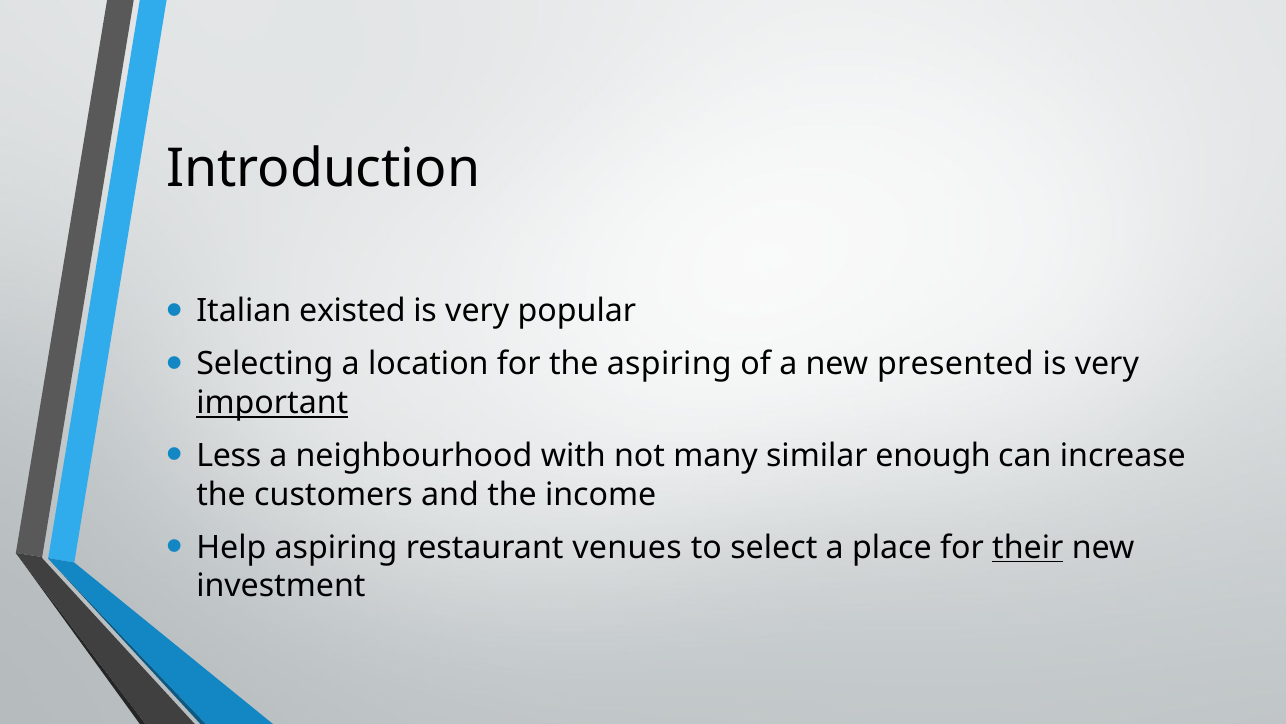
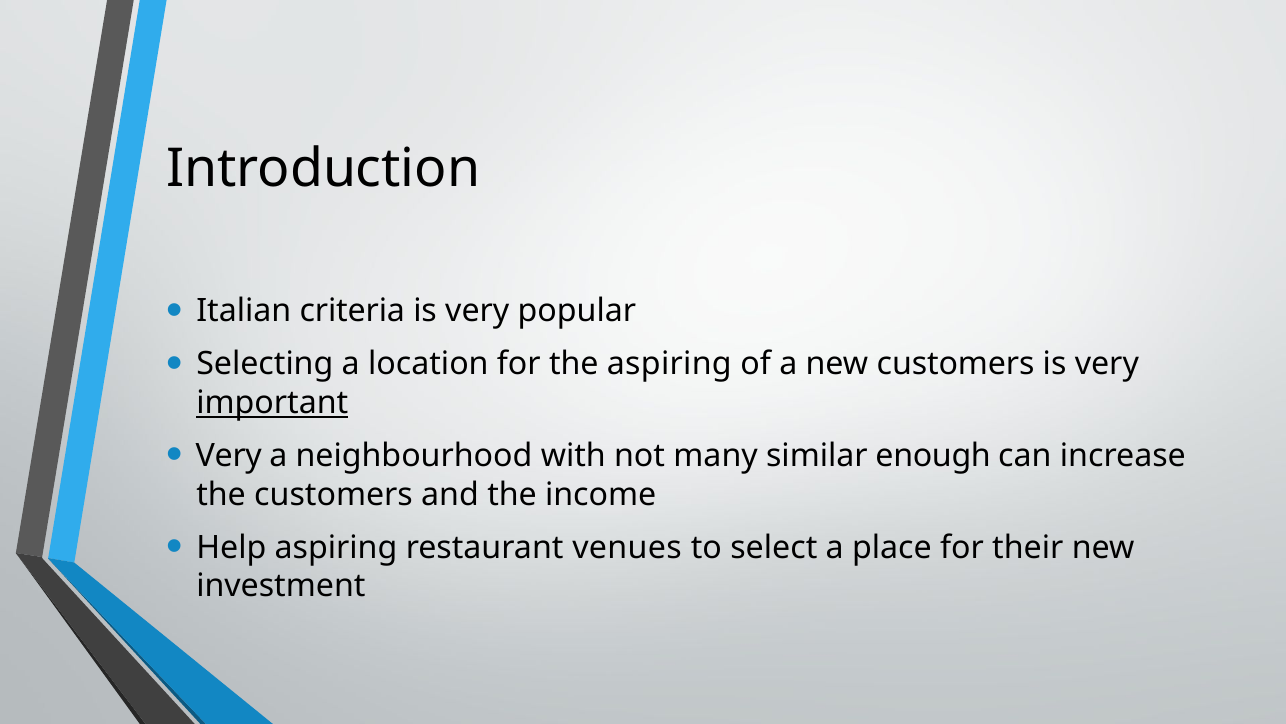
existed: existed -> criteria (352, 311)
new presented: presented -> customers (956, 364)
Less: Less -> Very (229, 456)
their underline: present -> none (1028, 547)
